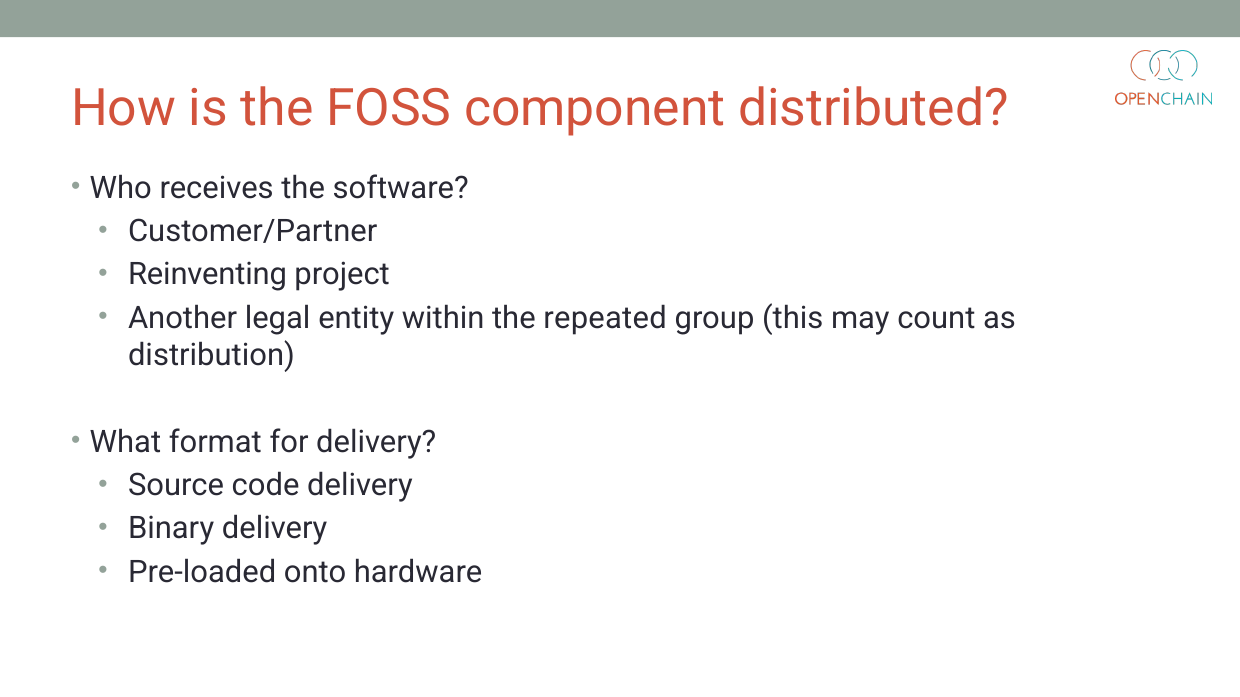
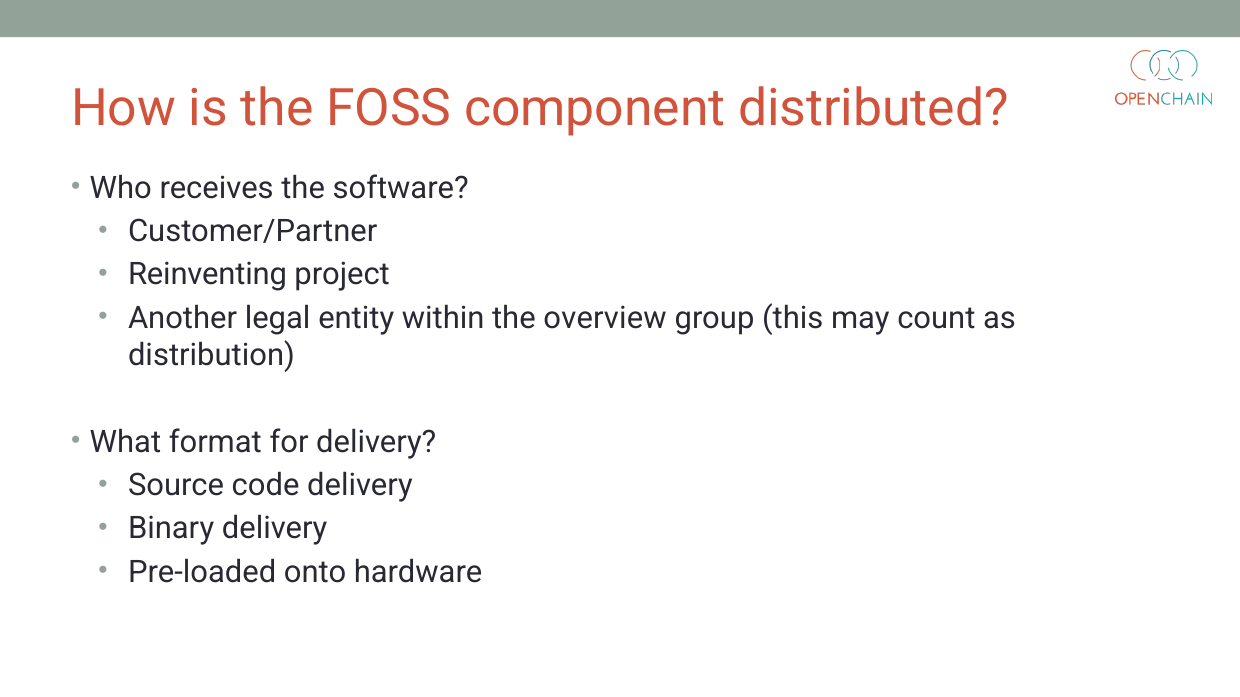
repeated: repeated -> overview (605, 318)
